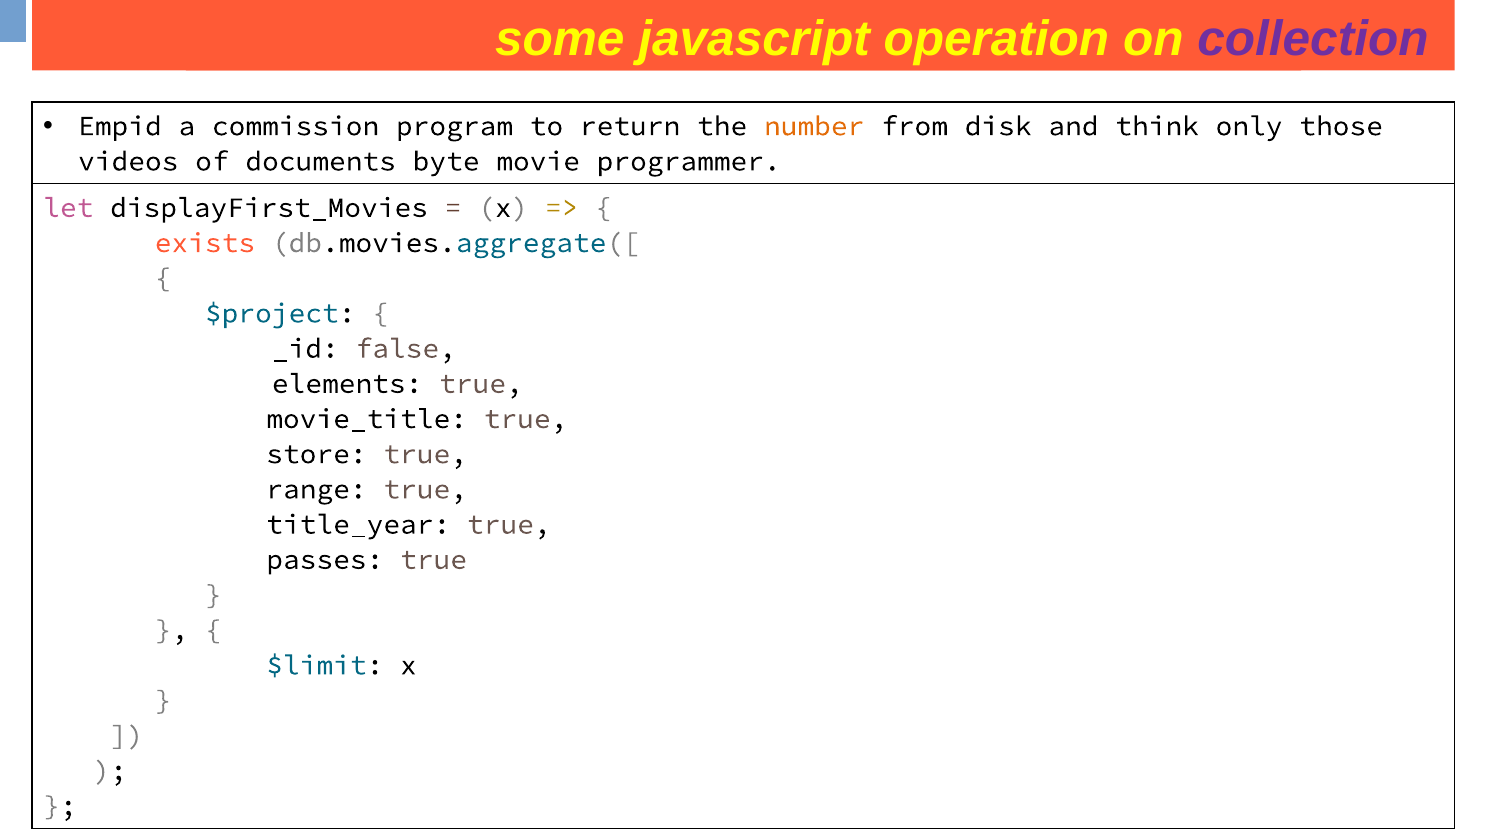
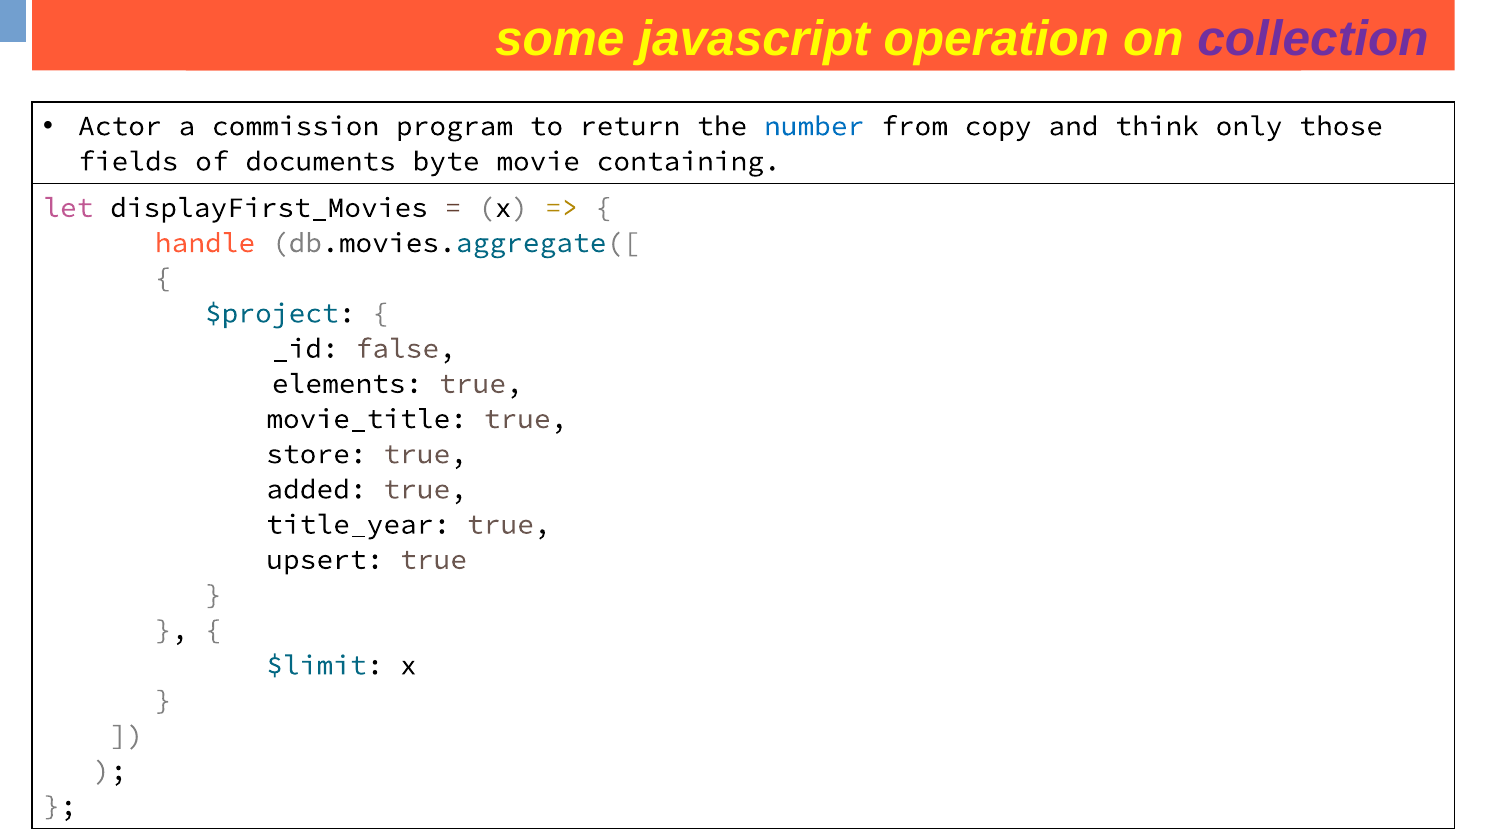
Empid: Empid -> Actor (120, 126)
number colour: orange -> blue (814, 126)
disk: disk -> copy (998, 126)
videos: videos -> fields (128, 161)
programmer: programmer -> containing (689, 161)
exists: exists -> handle (205, 243)
range: range -> added (316, 489)
passes: passes -> upsert (325, 559)
